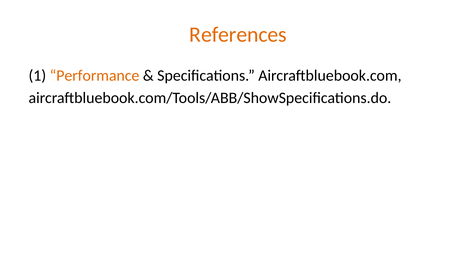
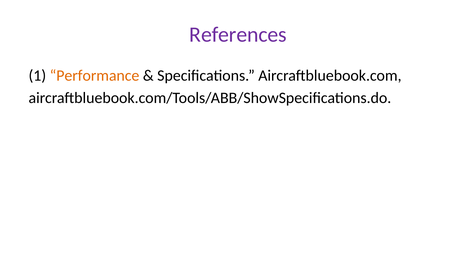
References colour: orange -> purple (238, 35)
